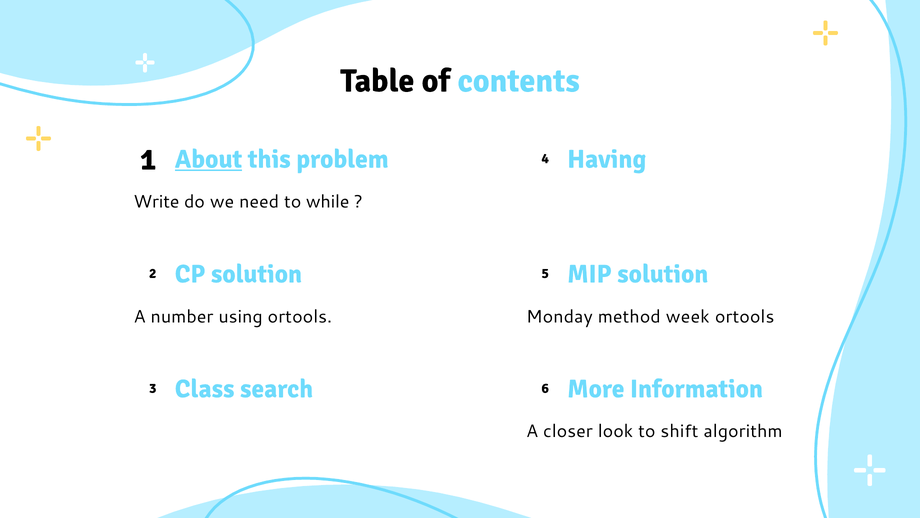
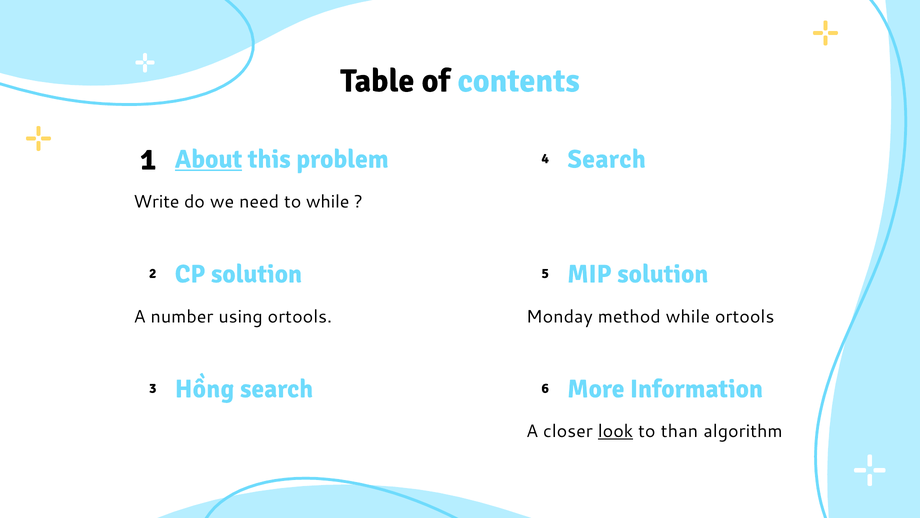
4 Having: Having -> Search (607, 159)
method week: week -> while (688, 316)
Class: Class -> Hồng (205, 388)
look underline: none -> present (615, 431)
shift: shift -> than (679, 431)
